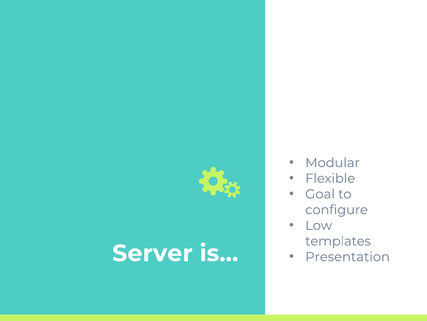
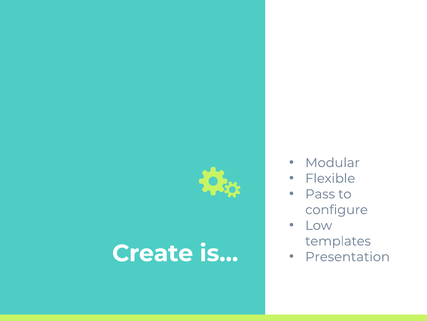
Goal: Goal -> Pass (320, 194)
Server: Server -> Create (153, 253)
